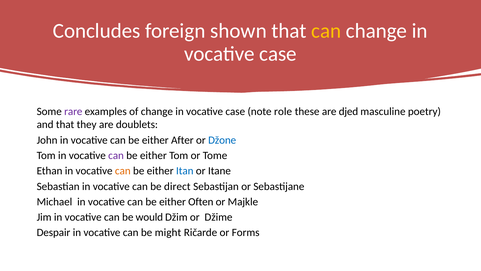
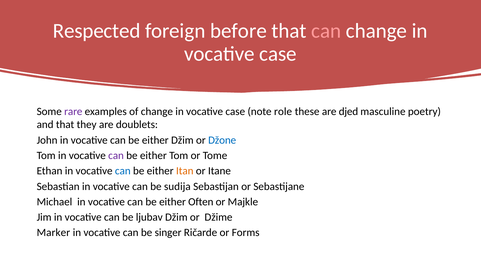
Concludes: Concludes -> Respected (97, 31)
shown: shown -> before (238, 31)
can colour: yellow -> pink (326, 31)
either After: After -> Džim (182, 140)
can colour: orange -> blue (123, 171)
Itan colour: blue -> orange (185, 171)
direct: direct -> sudija (177, 186)
would: would -> ljubav (149, 217)
Despair: Despair -> Marker (53, 232)
might: might -> singer (168, 232)
